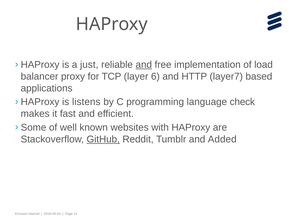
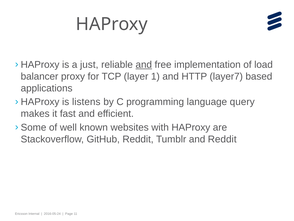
6: 6 -> 1 (155, 76)
check: check -> query (242, 102)
GitHub underline: present -> none (103, 139)
and Added: Added -> Reddit (222, 139)
